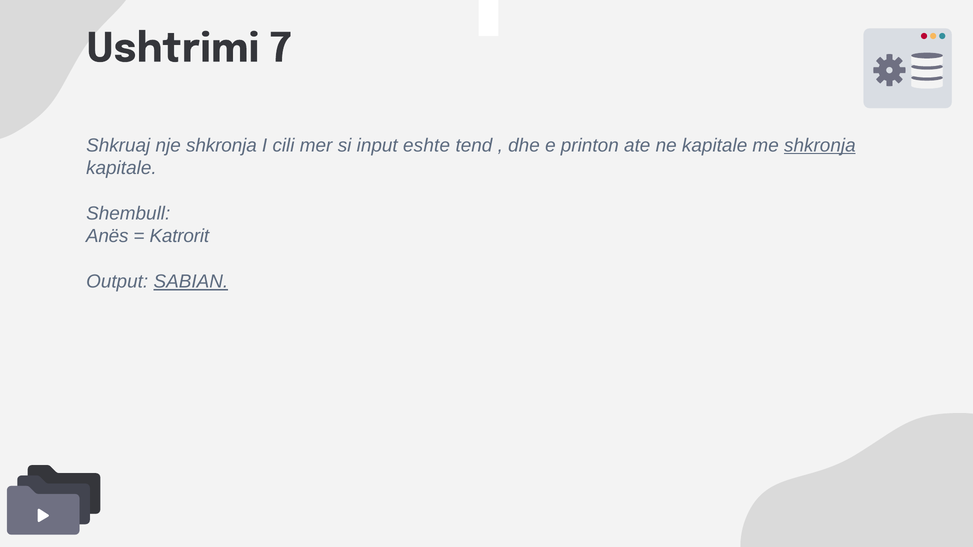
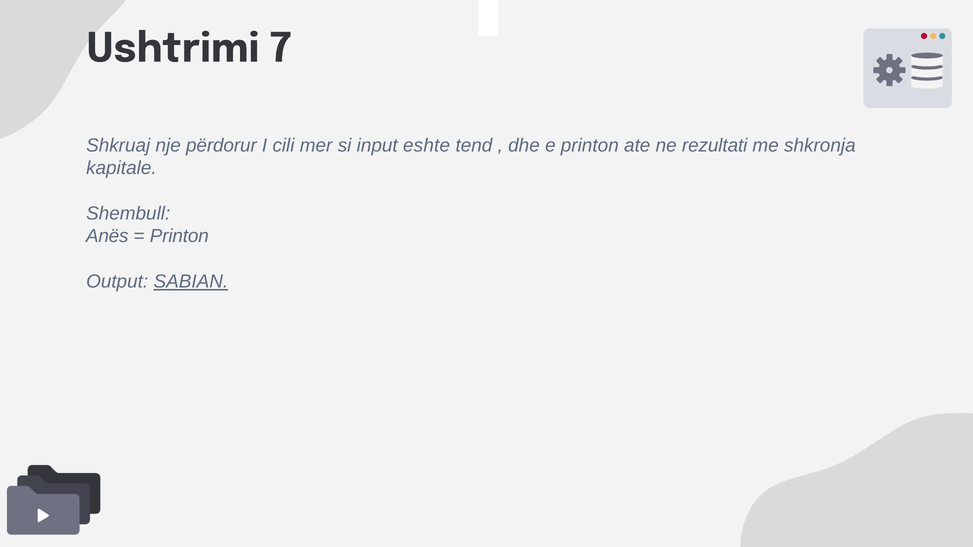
nje shkronja: shkronja -> përdorur (221, 145)
ne kapitale: kapitale -> rezultati (715, 145)
shkronja underline: present -> none (820, 145)
Katrorit: Katrorit -> Printon (179, 236)
